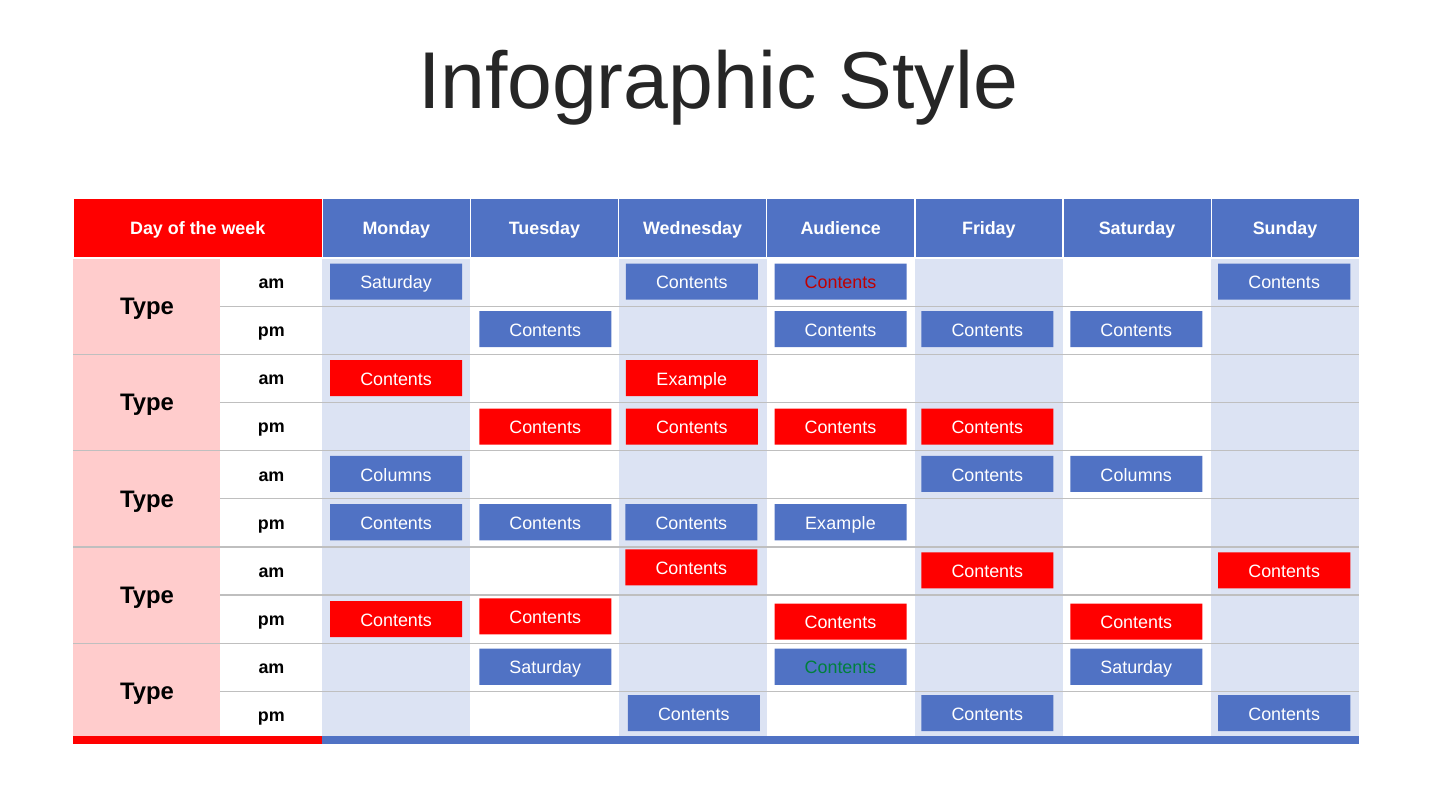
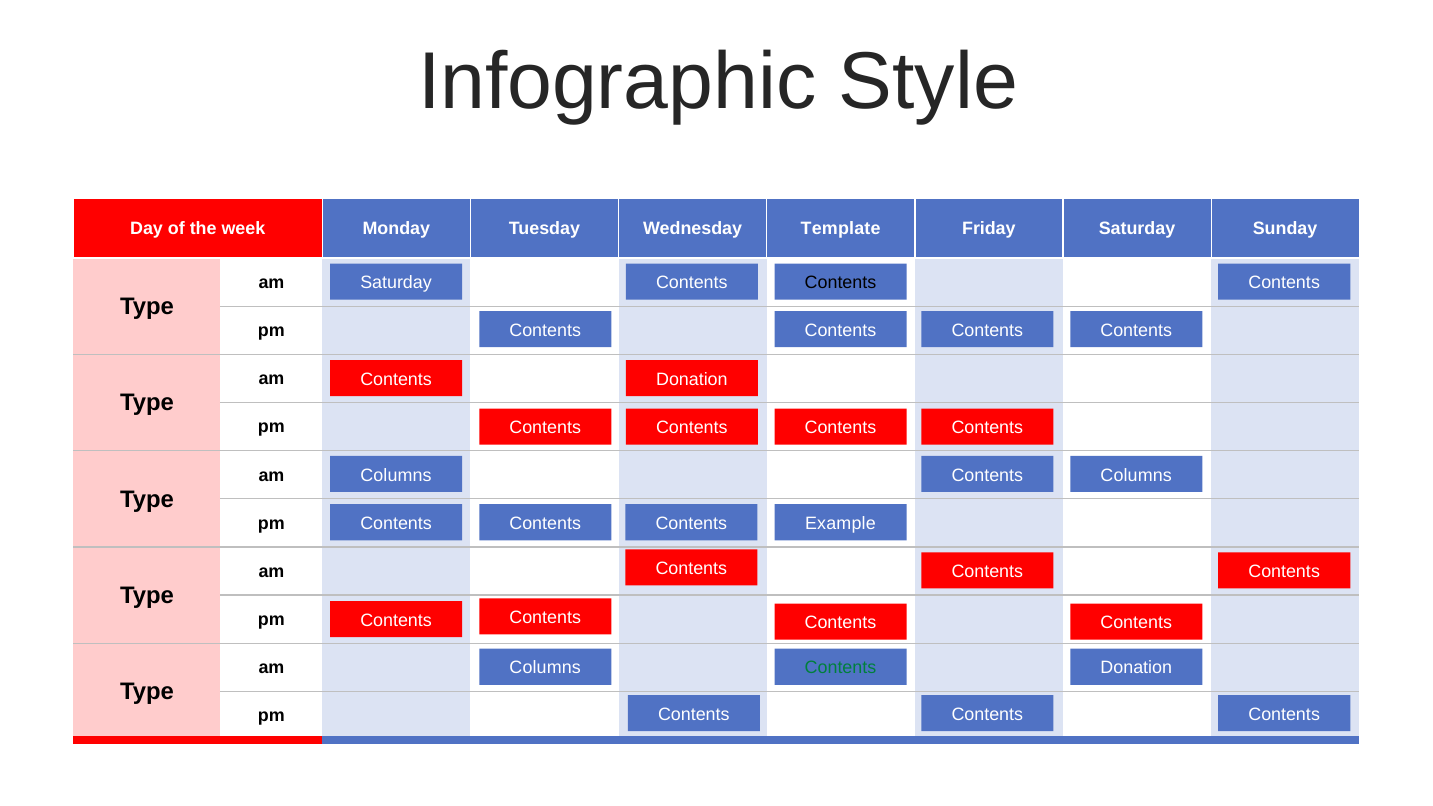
Audience: Audience -> Template (841, 228)
Contents colour: red -> black (841, 283)
Example: Example -> Donation (692, 379)
Saturday: Saturday -> Columns (545, 668)
Saturday: Saturday -> Donation (1136, 668)
